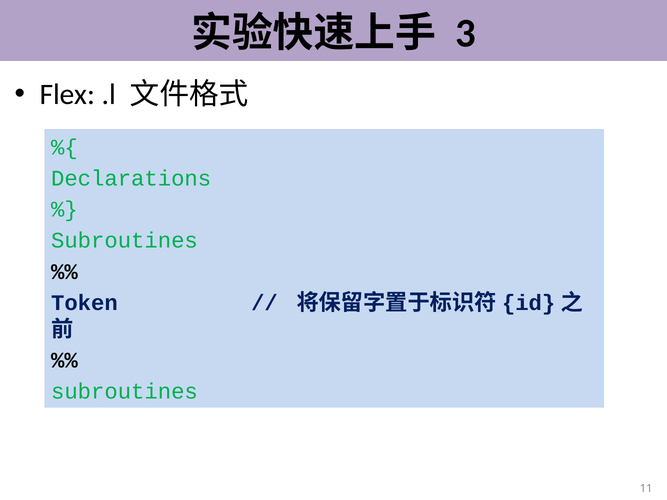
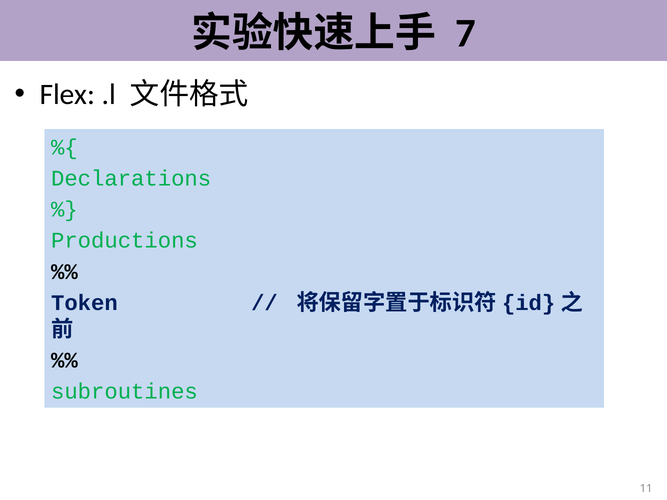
3: 3 -> 7 (465, 33)
Subroutines: Subroutines -> Productions (124, 241)
